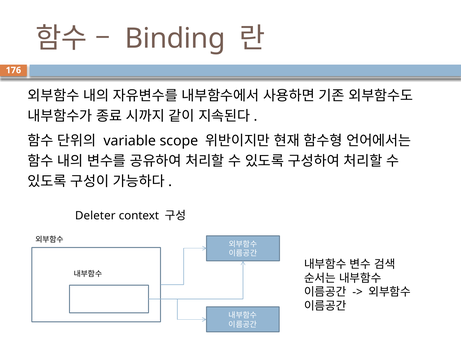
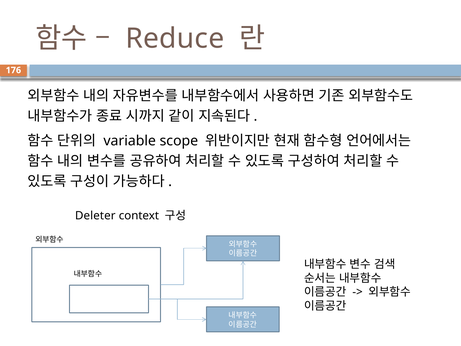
Binding: Binding -> Reduce (175, 38)
